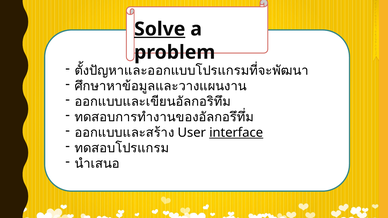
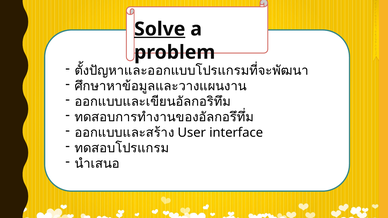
interface underline: present -> none (236, 133)
